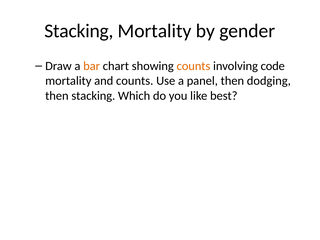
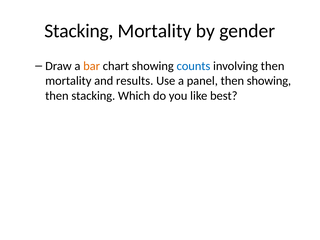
counts colour: orange -> blue (193, 66)
involving code: code -> then (273, 66)
and counts: counts -> results (135, 81)
then dodging: dodging -> showing (269, 81)
